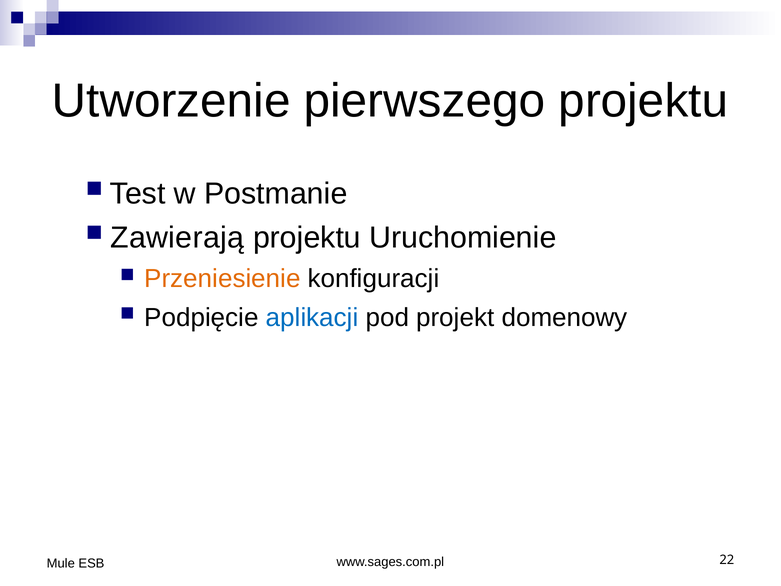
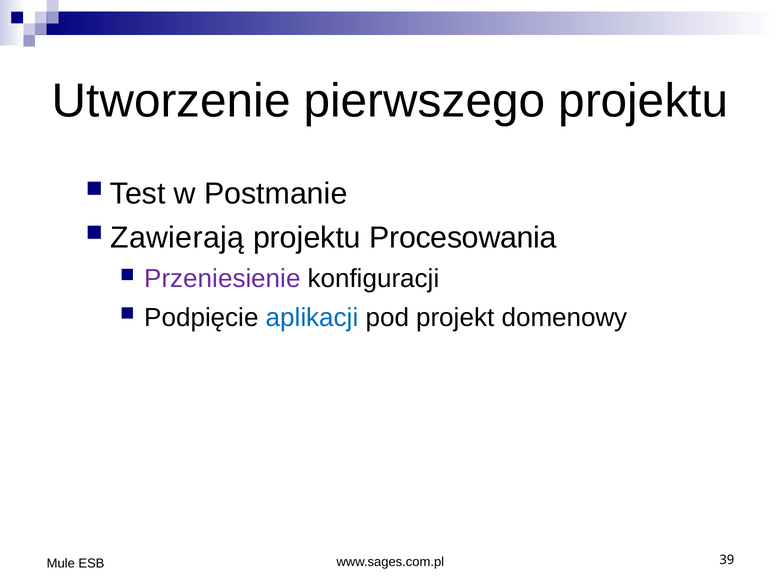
Uruchomienie: Uruchomienie -> Procesowania (463, 237)
Przeniesienie colour: orange -> purple (222, 279)
22: 22 -> 39 (727, 560)
